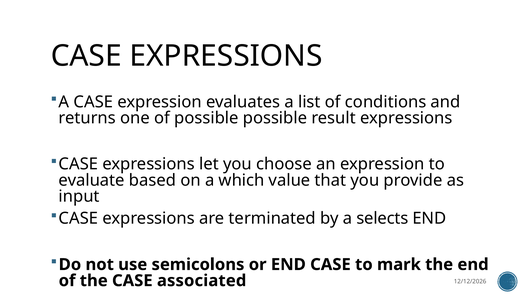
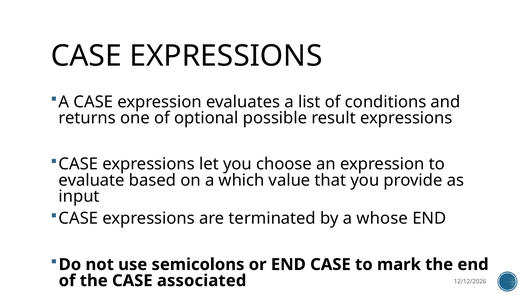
of possible: possible -> optional (206, 118)
selects: selects -> whose (382, 219)
